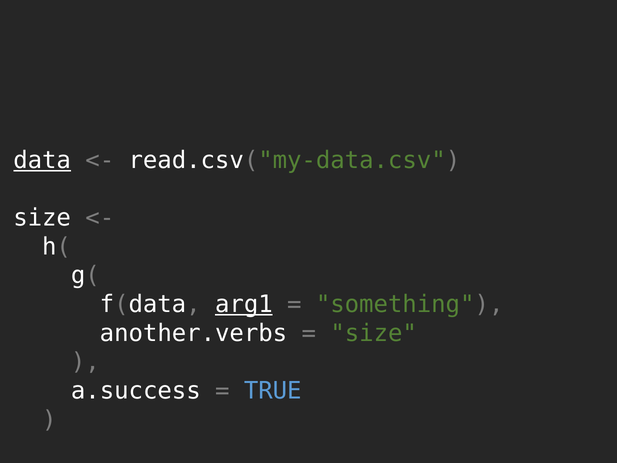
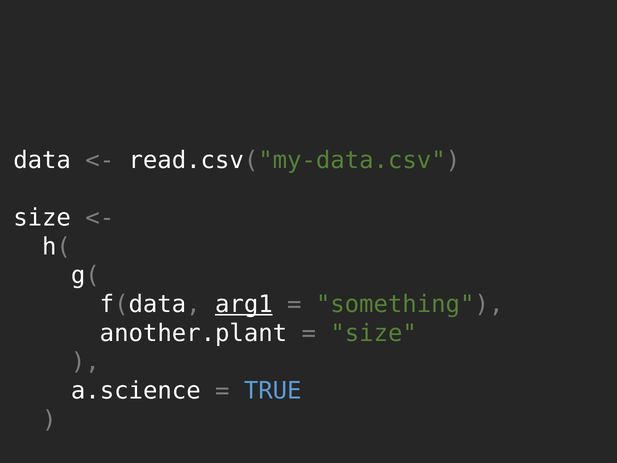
data underline: present -> none (42, 160)
another.verbs: another.verbs -> another.plant (193, 333)
a.success: a.success -> a.science (136, 391)
